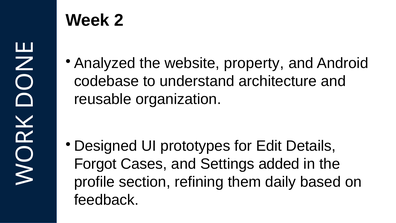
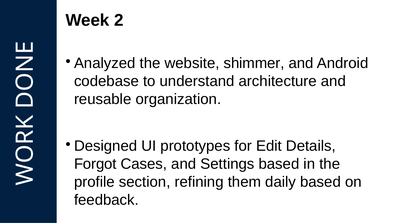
property: property -> shimmer (254, 63)
Settings added: added -> based (279, 164)
